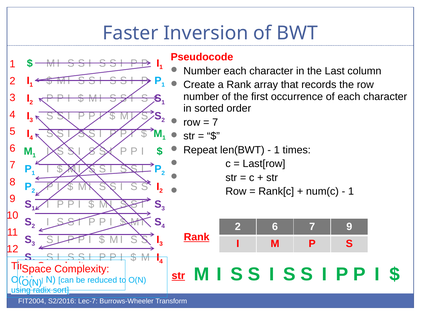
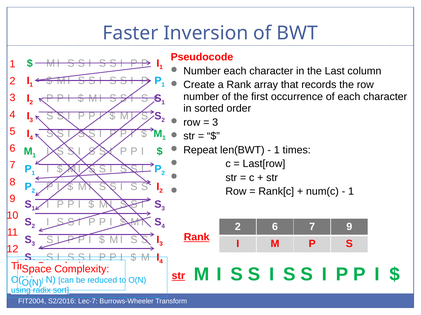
7: 7 -> 3 (215, 122)
